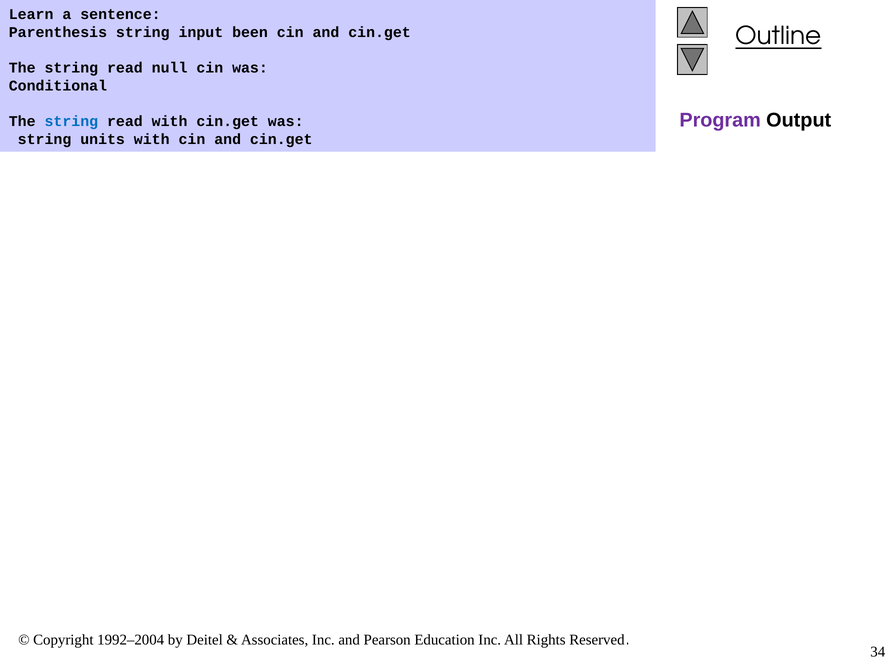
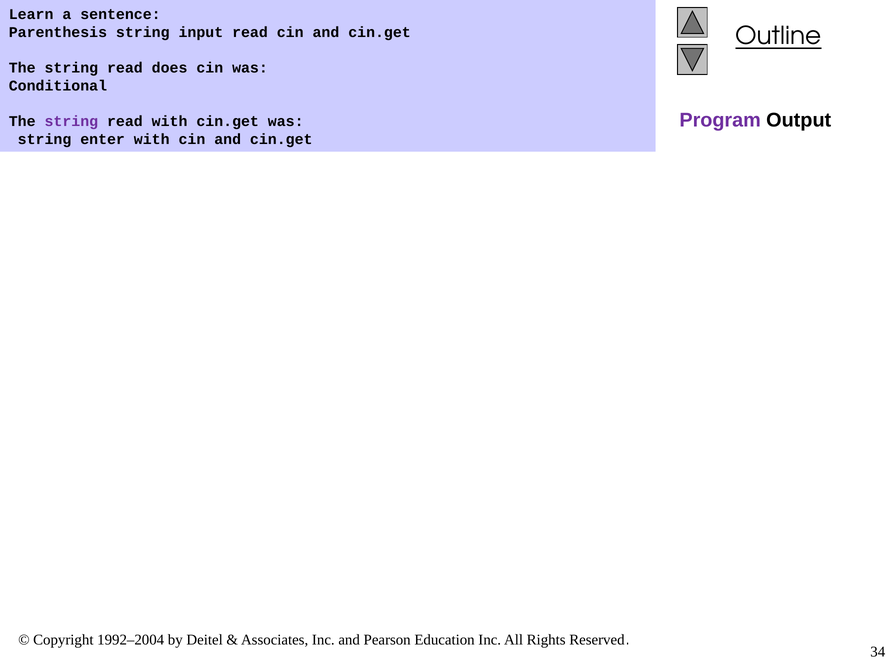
input been: been -> read (250, 32)
null: null -> does (170, 68)
string colour: blue -> purple (71, 122)
units: units -> enter (103, 139)
